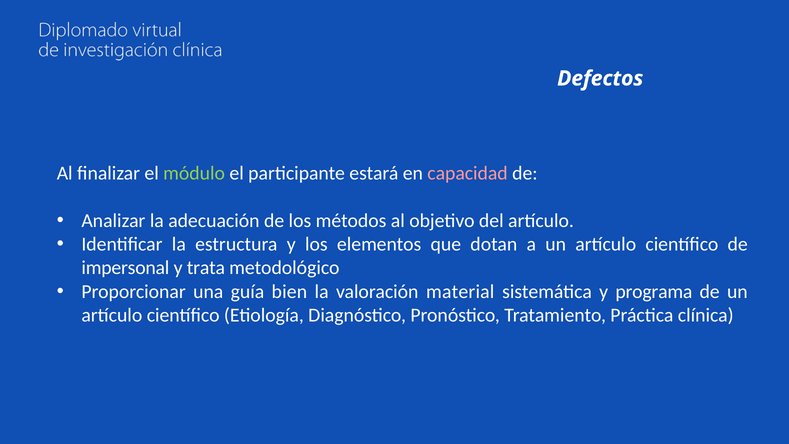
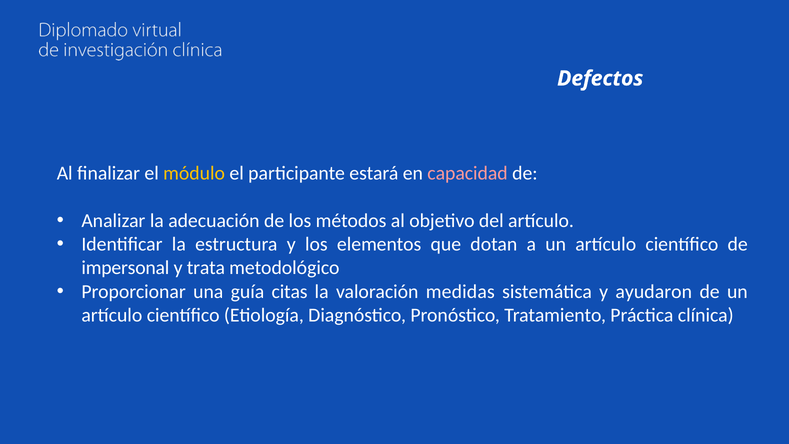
módulo colour: light green -> yellow (194, 173)
bien: bien -> citas (290, 291)
material: material -> medidas (460, 291)
programa: programa -> ayudaron (654, 291)
